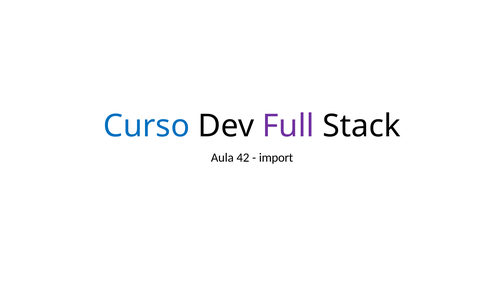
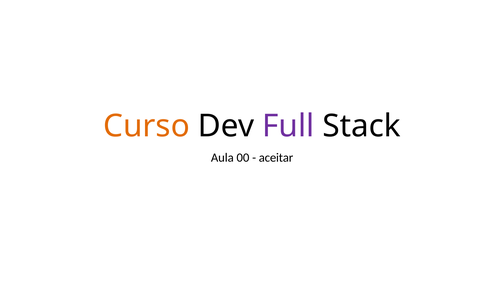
Curso colour: blue -> orange (146, 126)
42: 42 -> 00 (243, 158)
import: import -> aceitar (276, 158)
